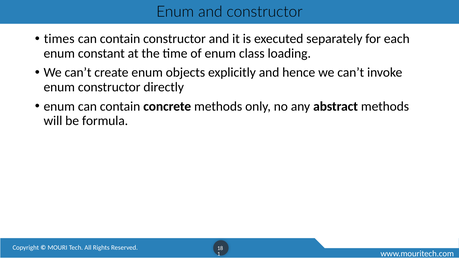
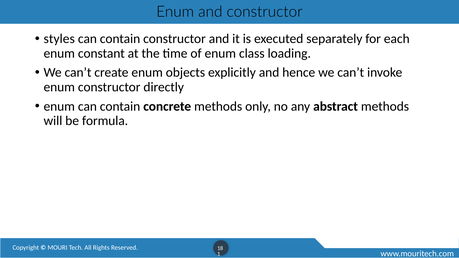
times: times -> styles (59, 39)
